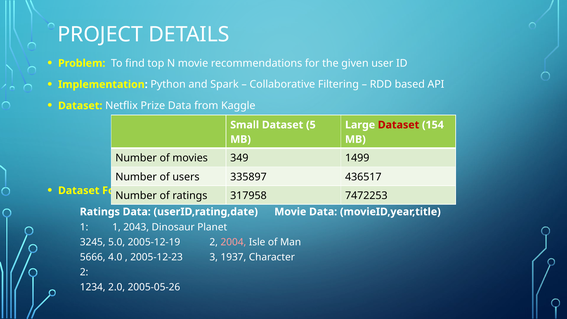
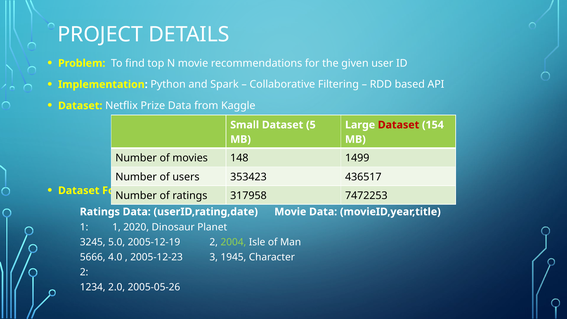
349: 349 -> 148 (239, 158)
335897: 335897 -> 353423 (248, 177)
2043: 2043 -> 2020 (136, 227)
2004 colour: pink -> light green (233, 242)
1937: 1937 -> 1945 (233, 257)
